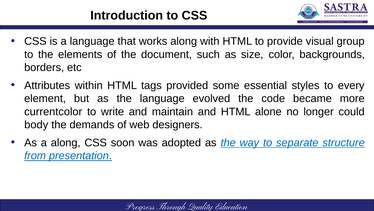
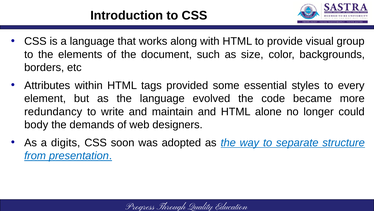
currentcolor: currentcolor -> redundancy (53, 111)
a along: along -> digits (66, 142)
